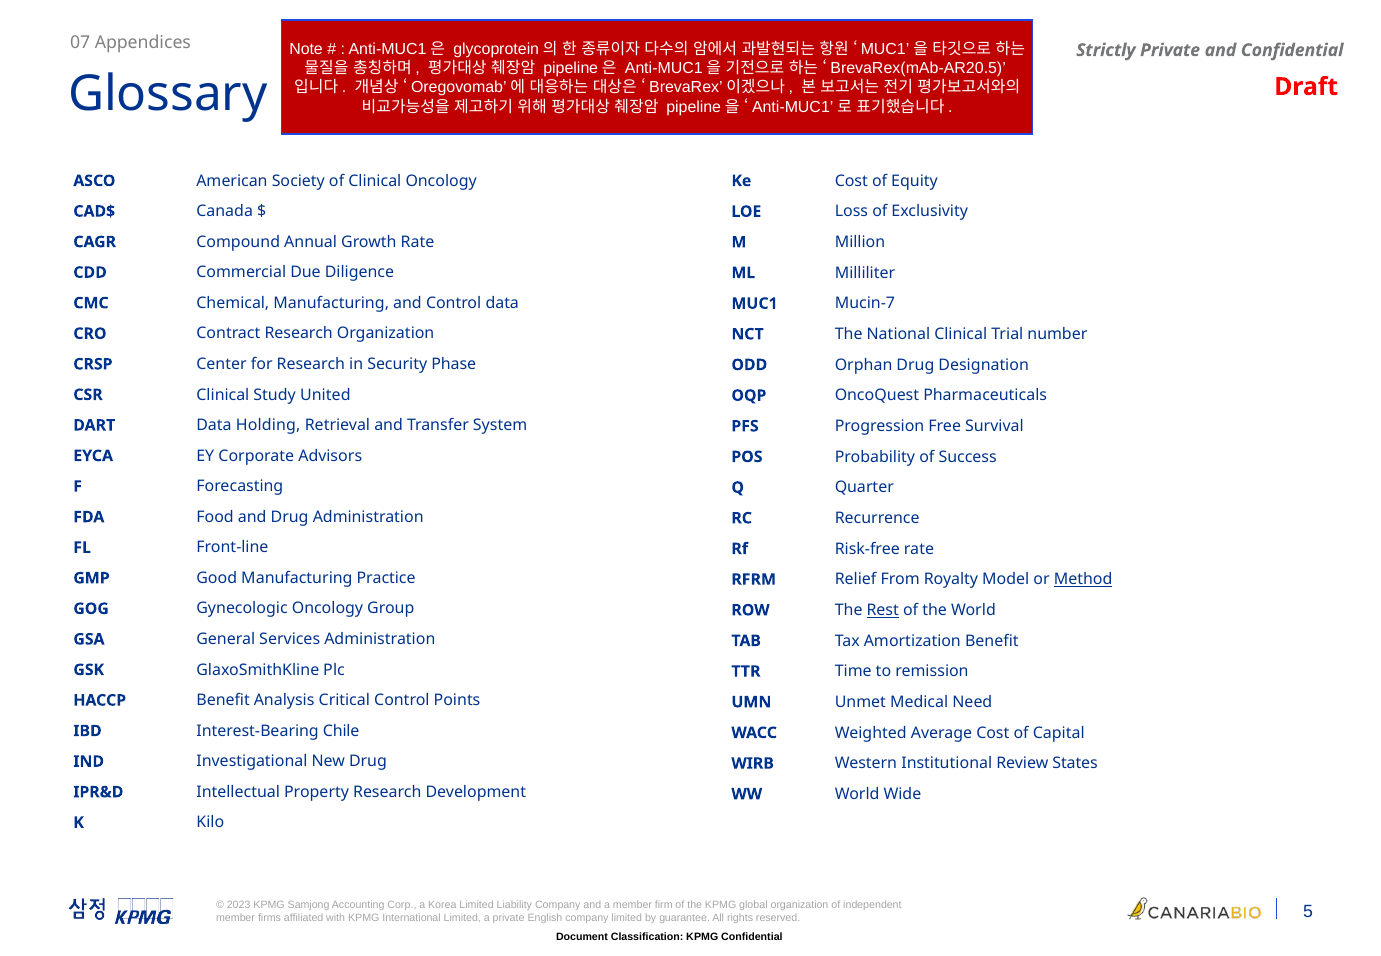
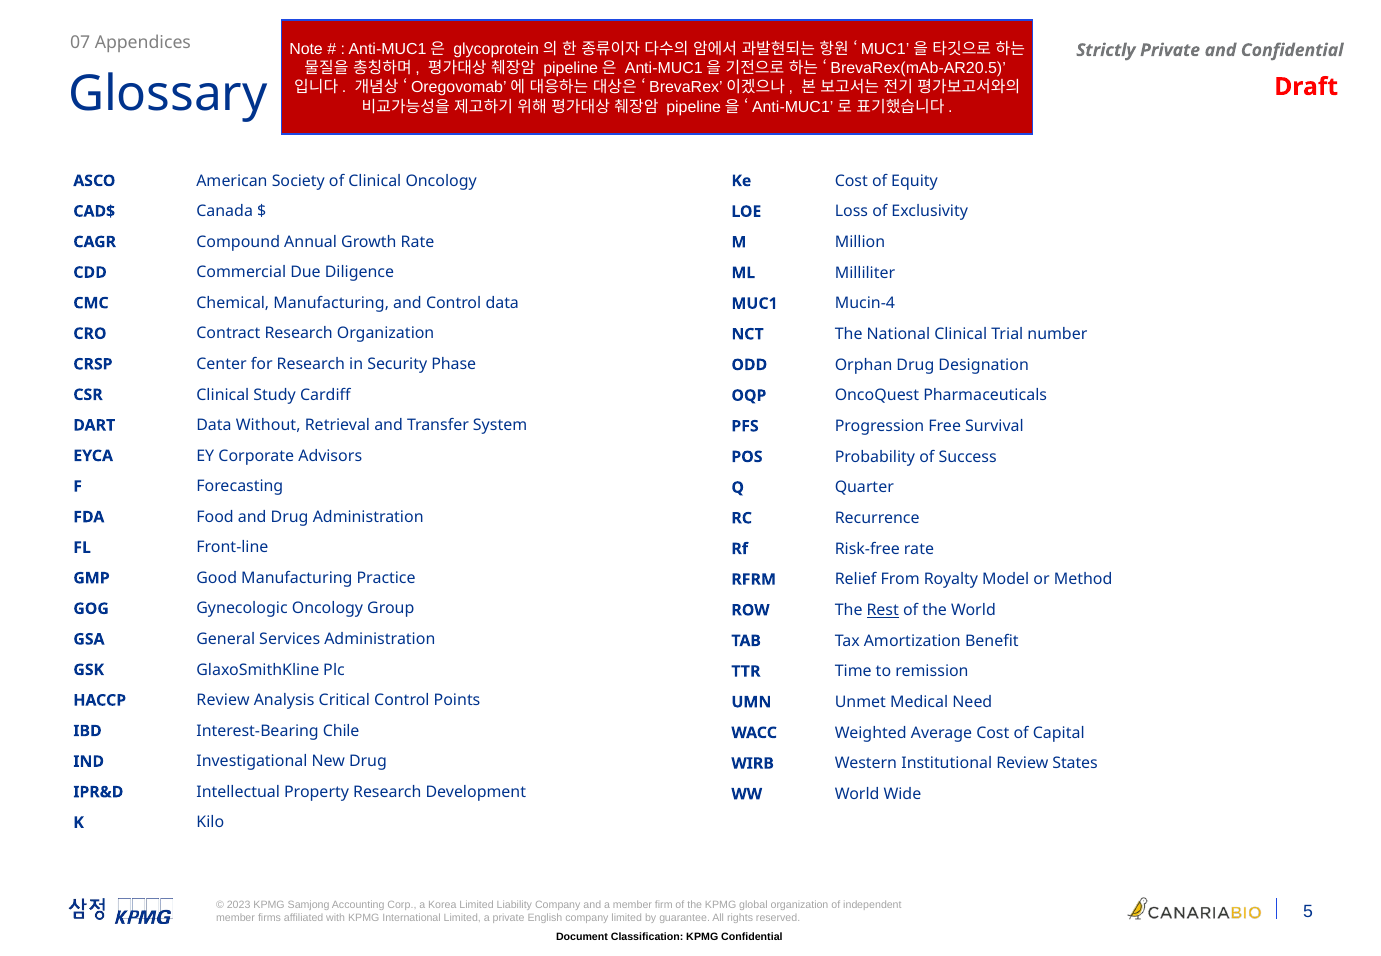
Mucin-7: Mucin-7 -> Mucin-4 (865, 304)
United: United -> Cardiff (325, 395)
Holding: Holding -> Without (268, 425)
Method underline: present -> none (1083, 580)
HACCP Benefit: Benefit -> Review (223, 700)
